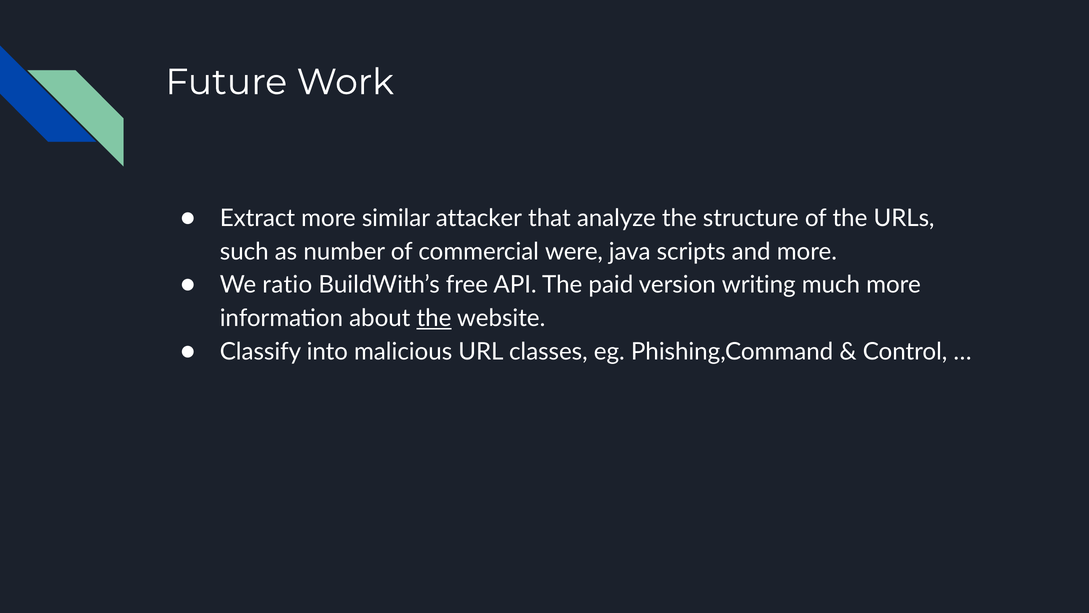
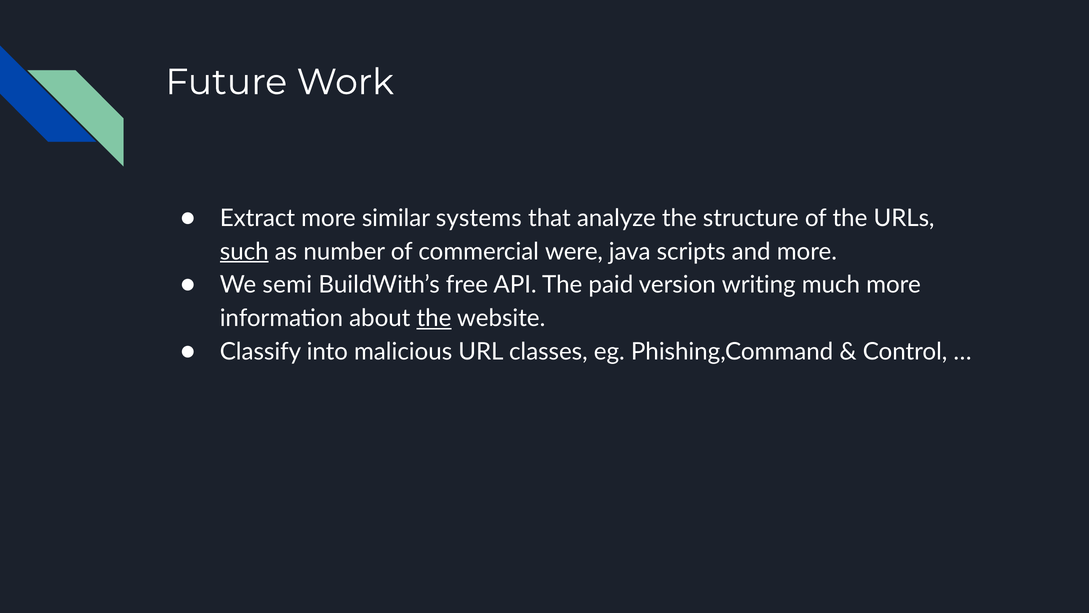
attacker: attacker -> systems (479, 218)
such underline: none -> present (244, 251)
ratio: ratio -> semi (287, 285)
